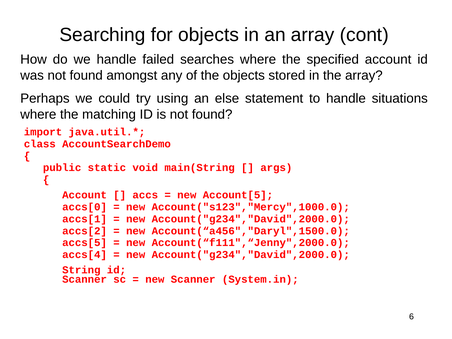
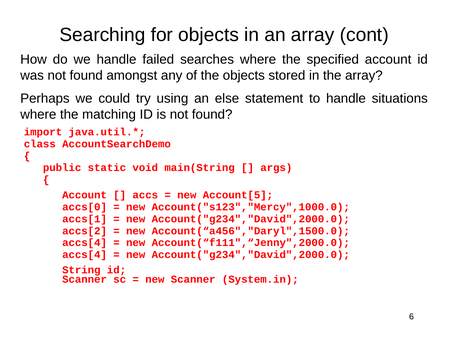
accs[5: accs[5 -> accs[4 (85, 243)
